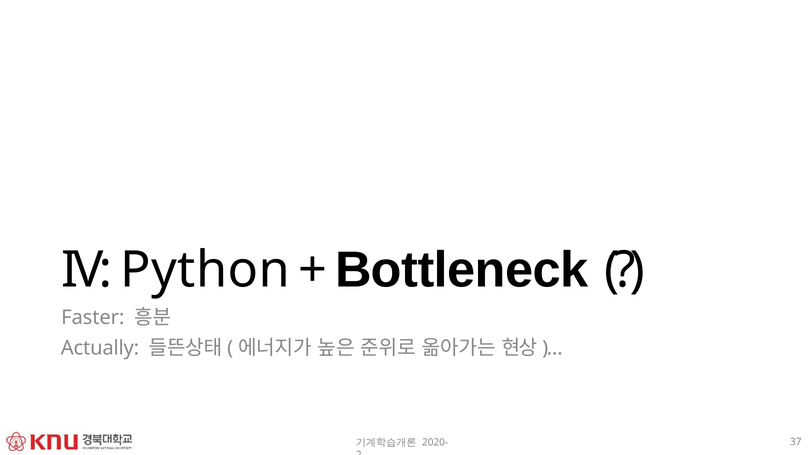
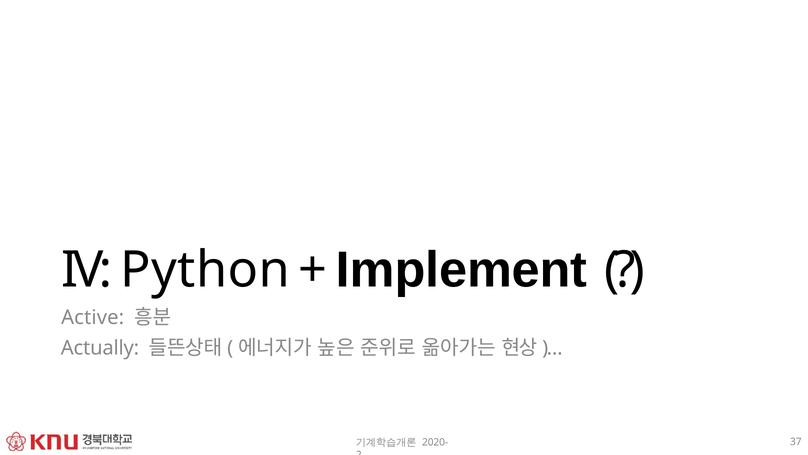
Bottleneck: Bottleneck -> Implement (462, 270)
Faster: Faster -> Active (93, 317)
